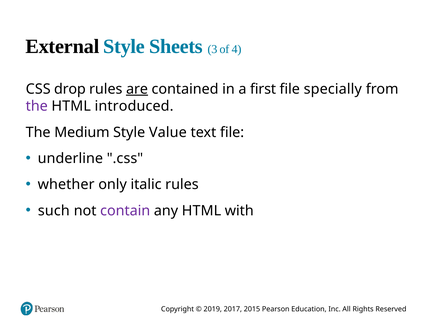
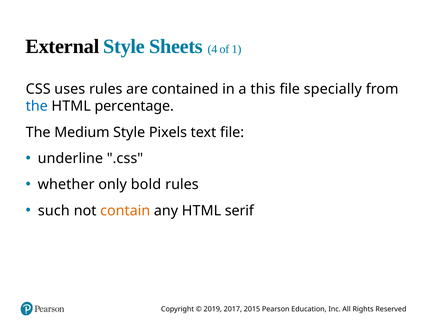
3: 3 -> 4 (212, 49)
4: 4 -> 1 (237, 49)
drop: drop -> uses (70, 89)
are underline: present -> none (137, 89)
first: first -> this (263, 89)
the colour: purple -> blue (37, 106)
introduced: introduced -> percentage (134, 106)
Value: Value -> Pixels (168, 132)
italic: italic -> bold (146, 184)
contain colour: purple -> orange (125, 210)
with: with -> serif (239, 210)
